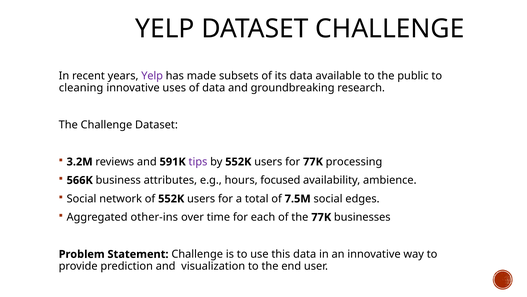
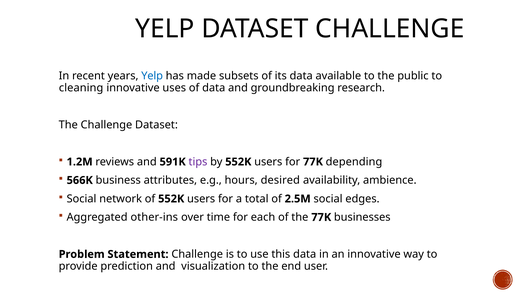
Yelp colour: purple -> blue (152, 76)
3.2M: 3.2M -> 1.2M (80, 162)
processing: processing -> depending (354, 162)
focused: focused -> desired (280, 180)
7.5M: 7.5M -> 2.5M (298, 198)
